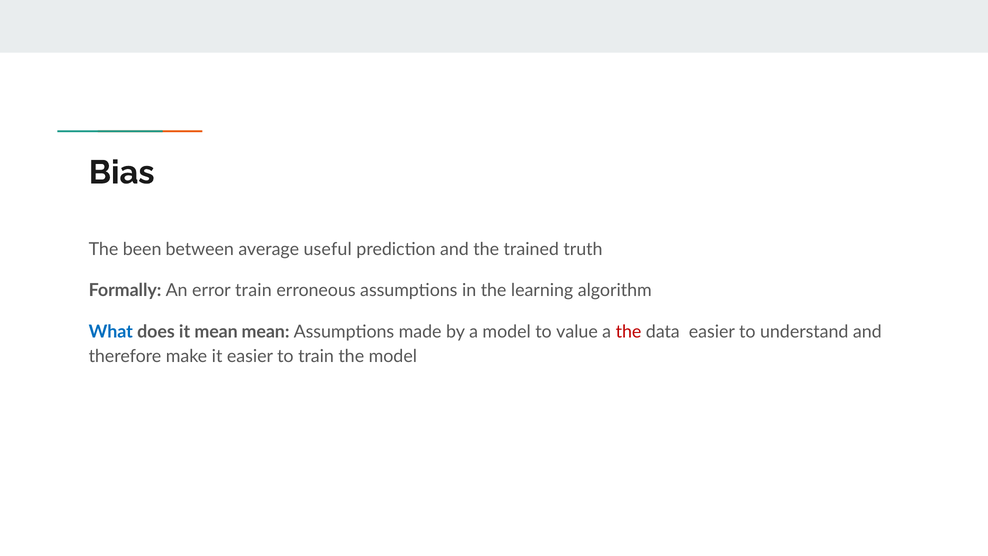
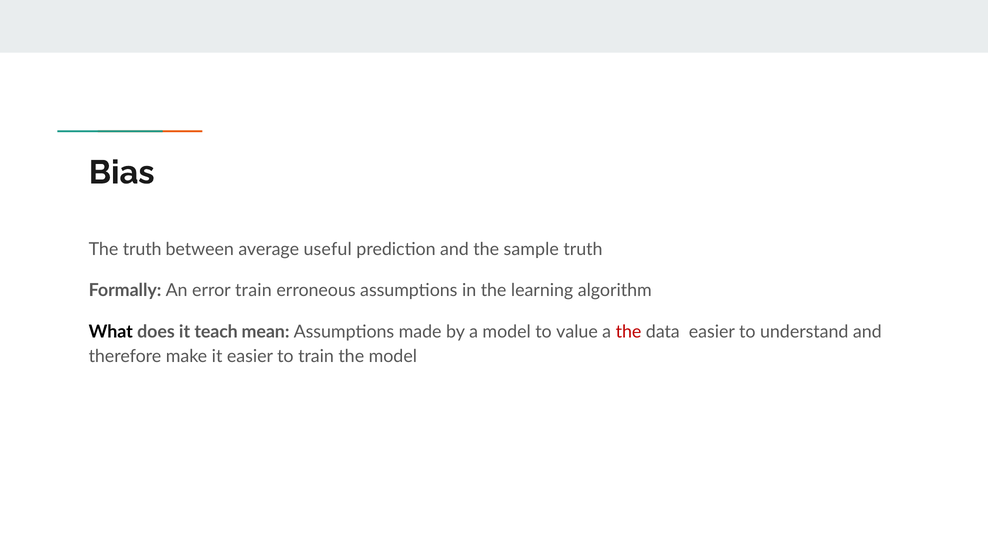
The been: been -> truth (142, 249)
trained: trained -> sample (531, 249)
What colour: blue -> black (111, 332)
it mean: mean -> teach (216, 332)
